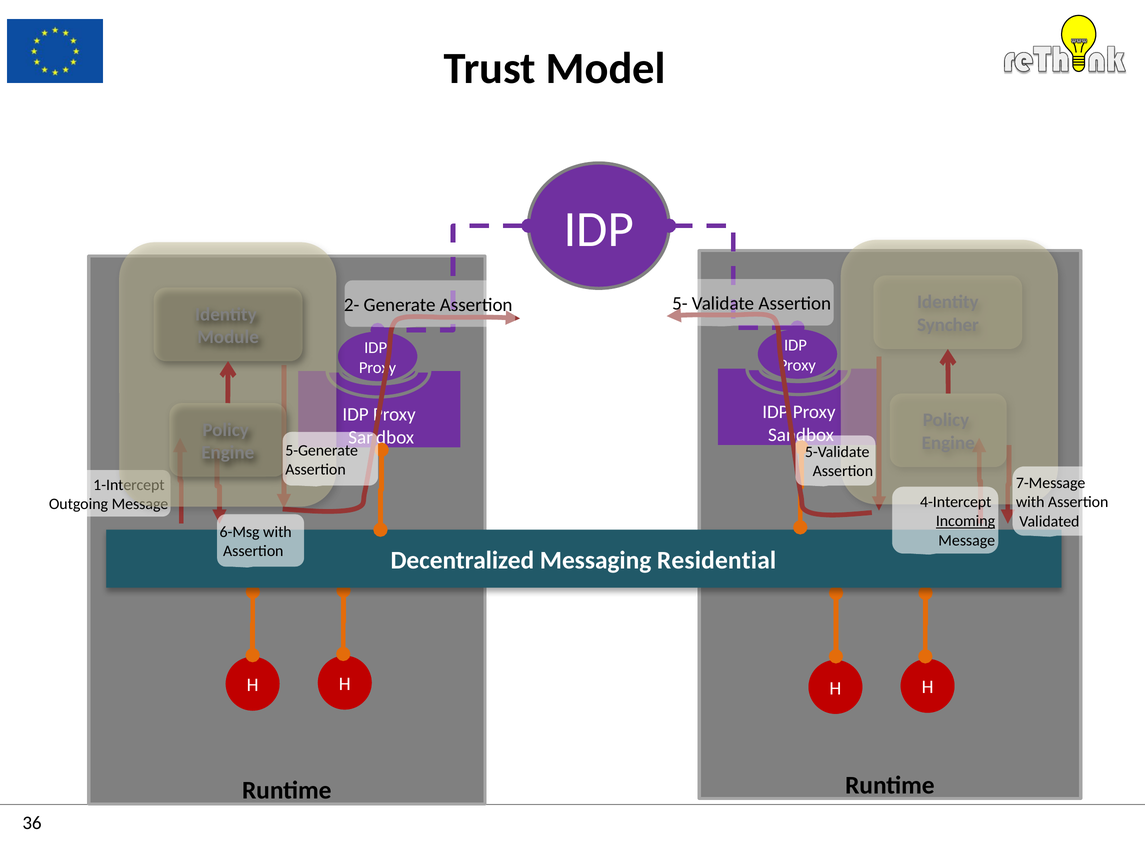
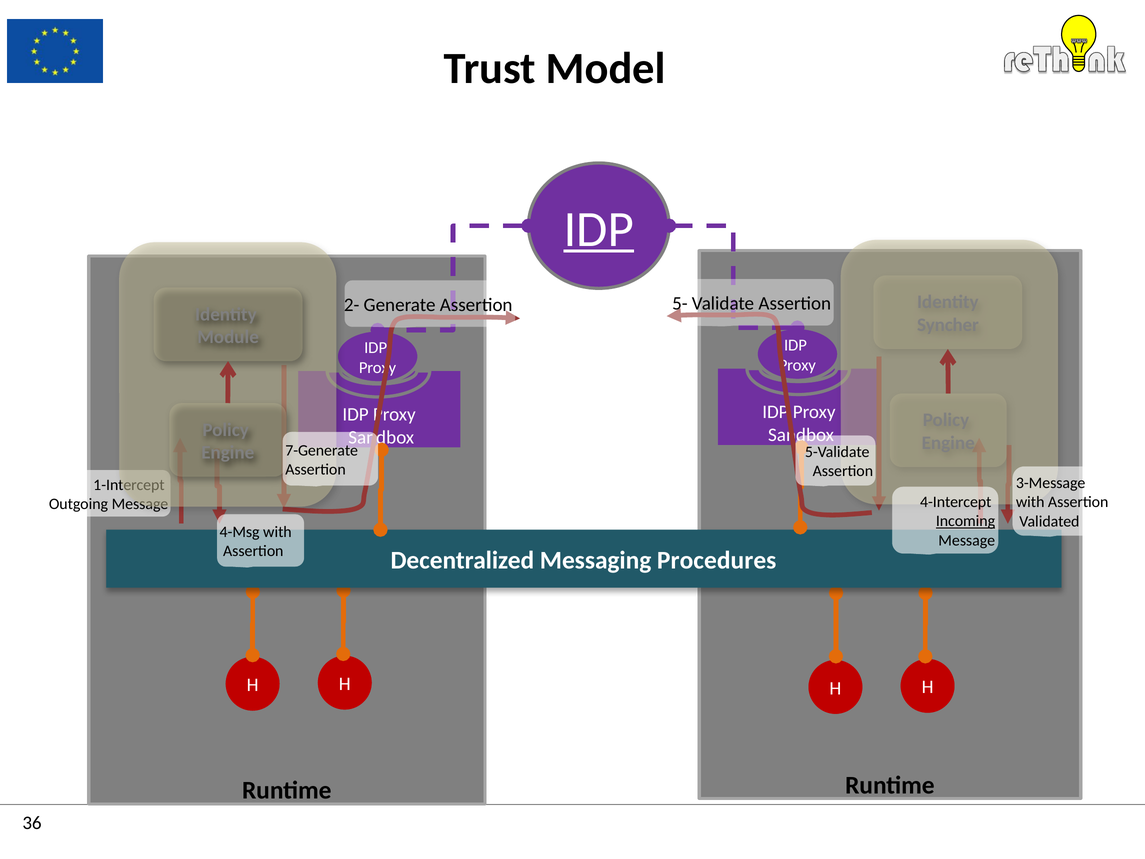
IDP underline: none -> present (599, 229)
5-Generate: 5-Generate -> 7-Generate (322, 450)
7-Message: 7-Message -> 3-Message (1051, 483)
6-Msg: 6-Msg -> 4-Msg (240, 532)
Residential: Residential -> Procedures (717, 560)
